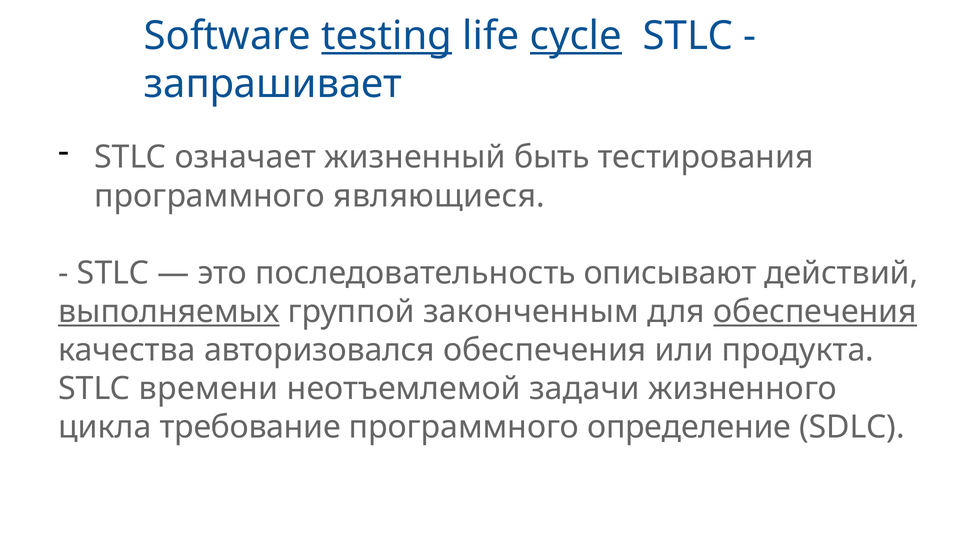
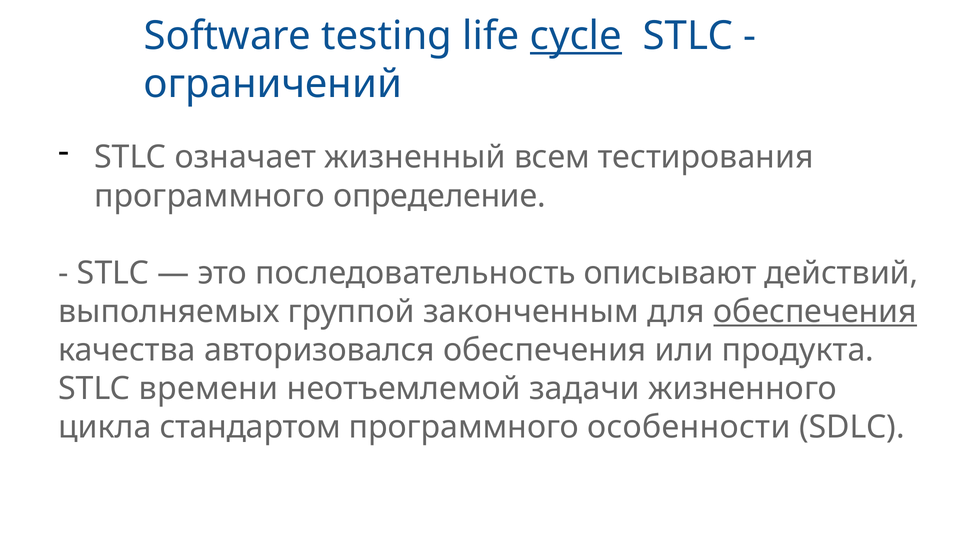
testing underline: present -> none (387, 36)
запрашивает: запрашивает -> ограничений (273, 84)
быть: быть -> всем (552, 157)
являющиеся: являющиеся -> определение (439, 196)
выполняемых underline: present -> none (169, 312)
требование: требование -> стандартом (250, 427)
определение: определение -> особенности (689, 427)
